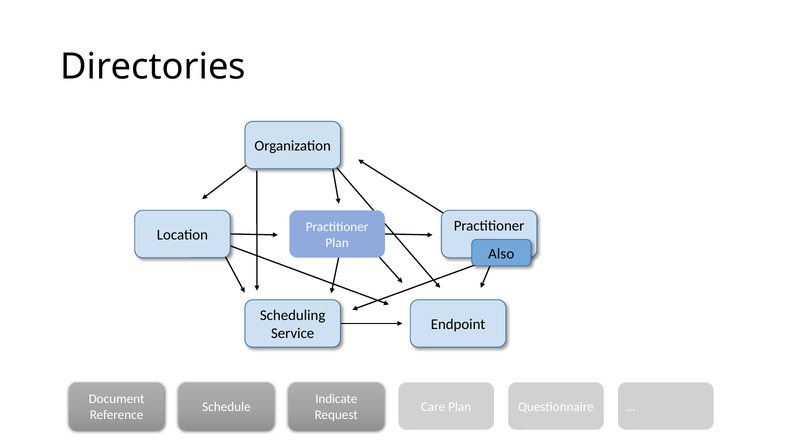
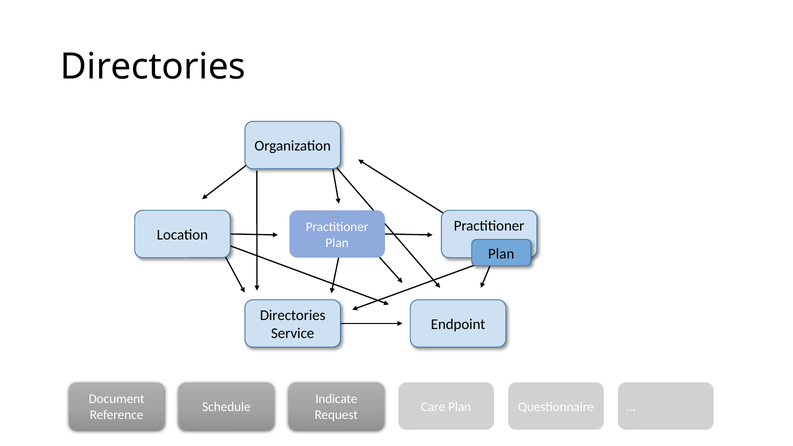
Also: Also -> Plan (501, 254)
Scheduling: Scheduling -> Directories (293, 316)
